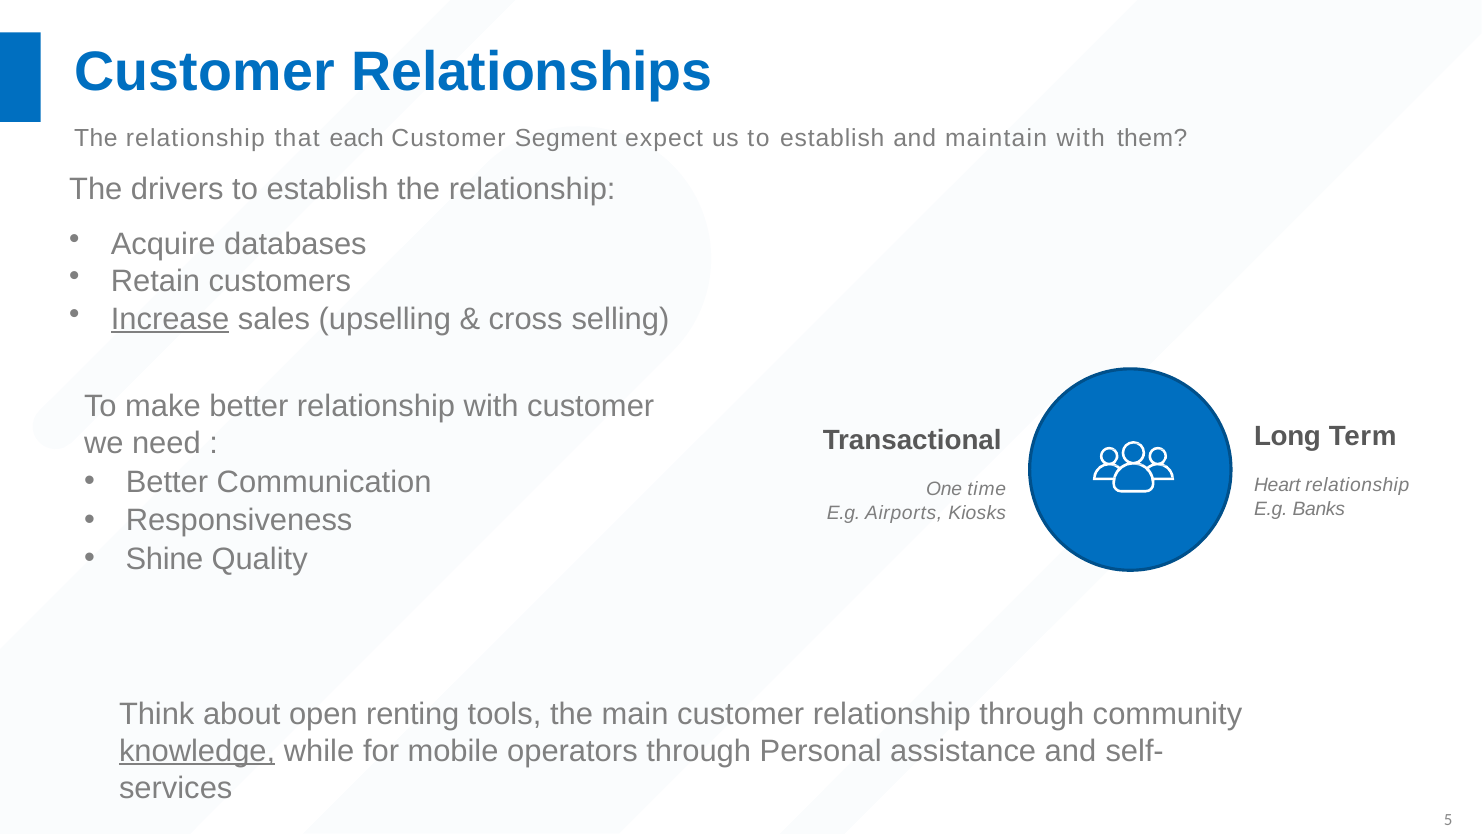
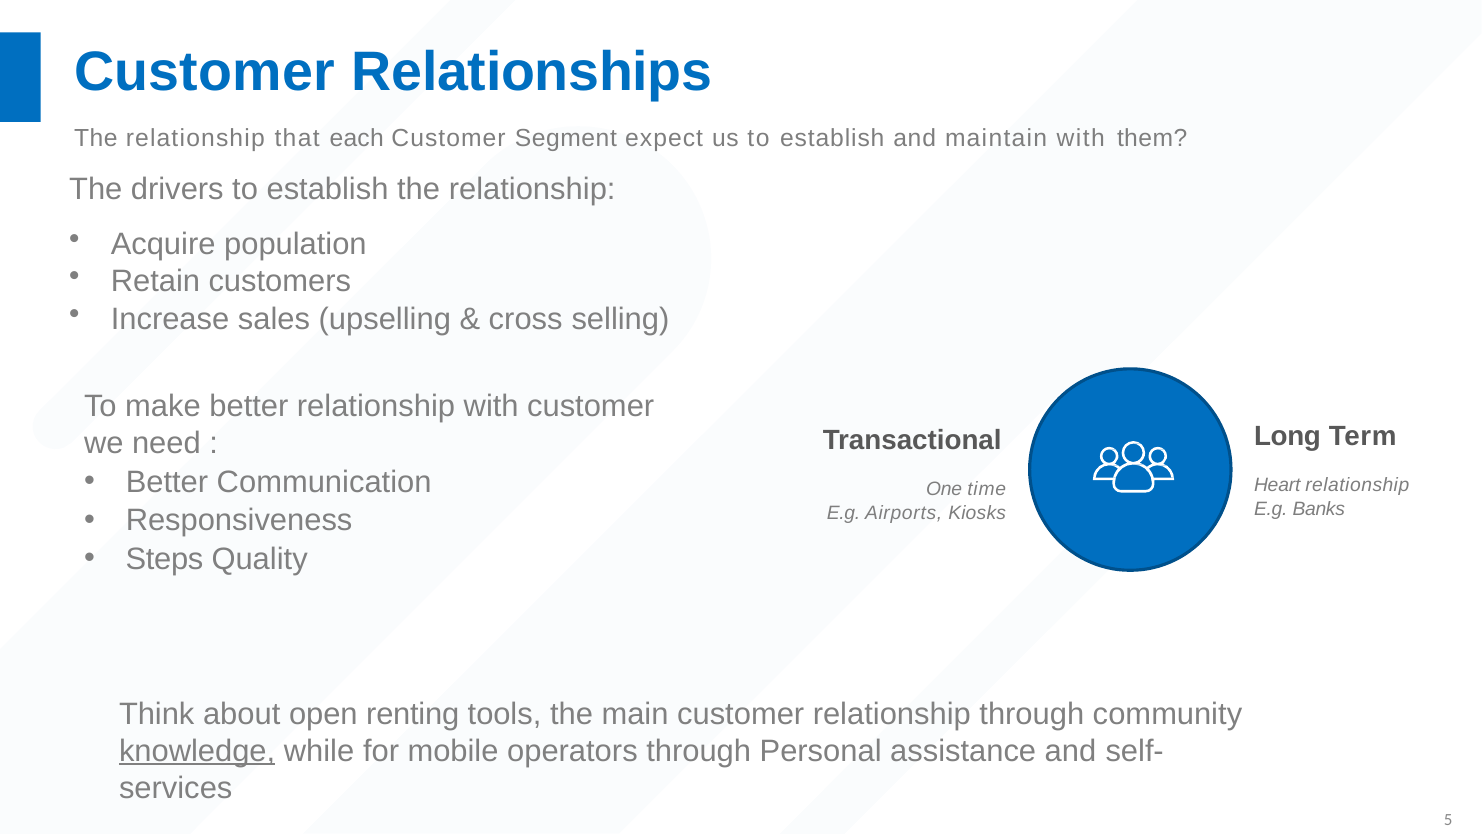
databases: databases -> population (295, 245)
Increase underline: present -> none (170, 319)
Shine: Shine -> Steps (165, 559)
